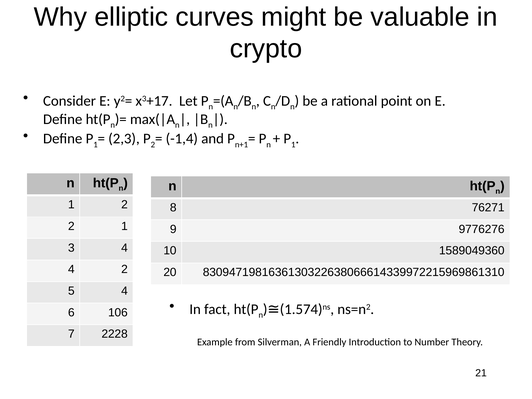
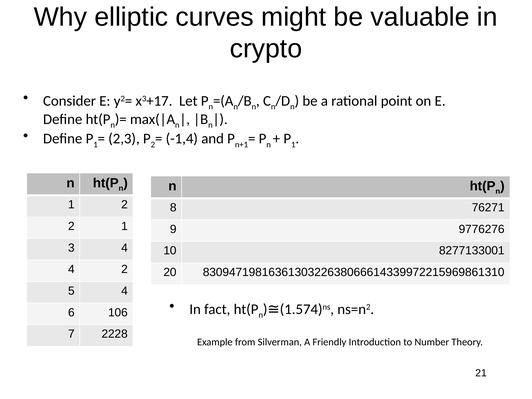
1589049360: 1589049360 -> 8277133001 (472, 251)
